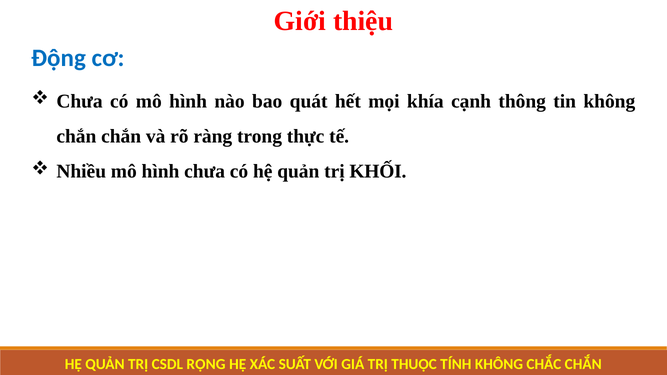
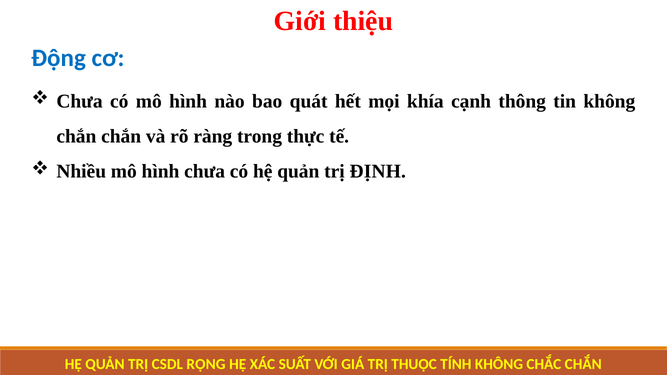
KHỐI: KHỐI -> ĐỊNH (378, 171)
